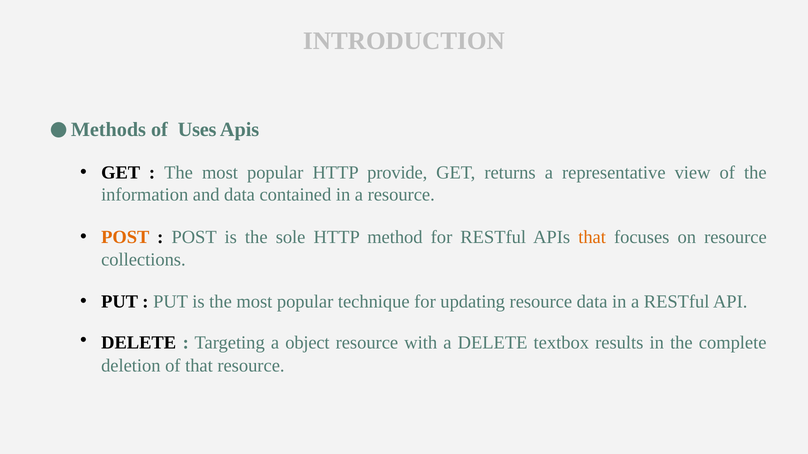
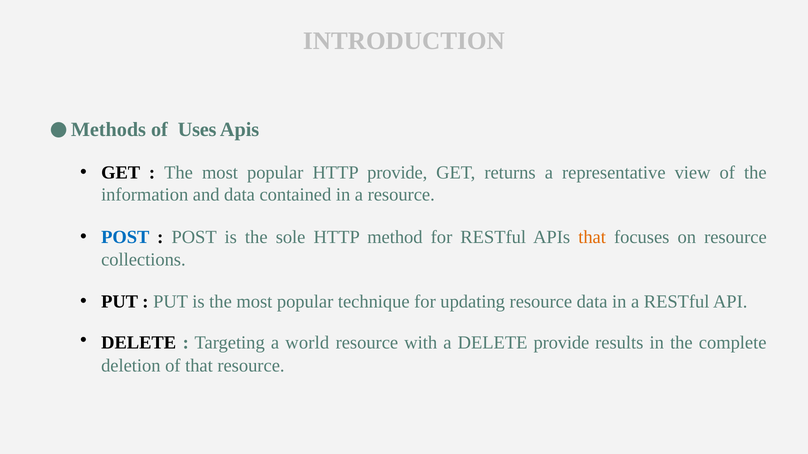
POST colour: orange -> blue (125, 238)
object: object -> world (307, 343)
DELETE textbox: textbox -> provide (561, 343)
